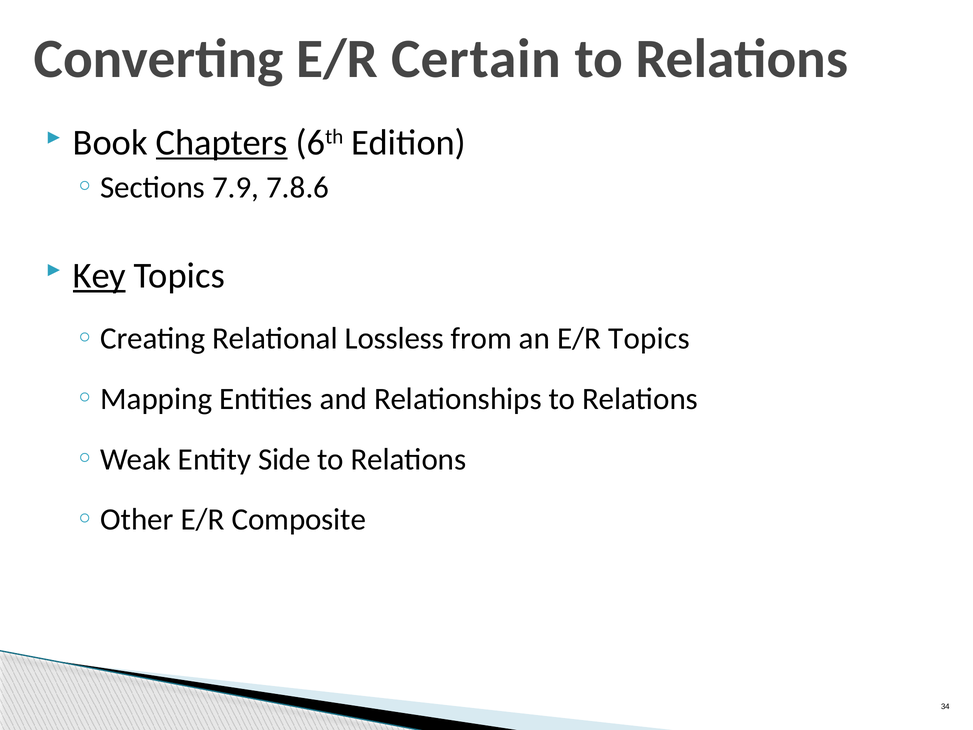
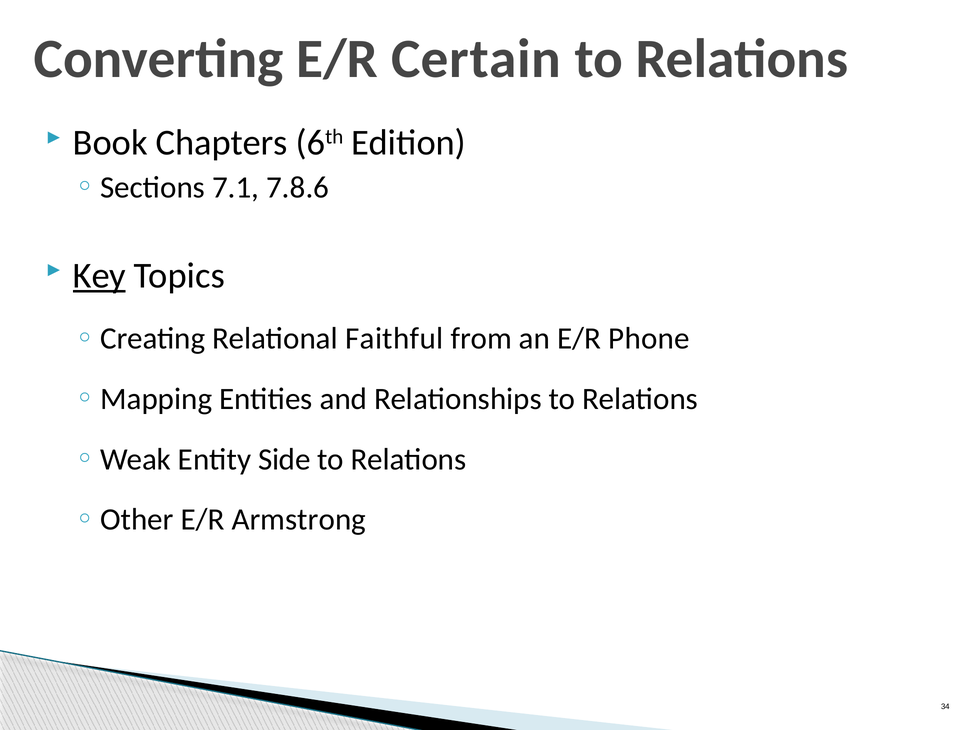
Chapters underline: present -> none (222, 143)
7.9: 7.9 -> 7.1 (236, 187)
Lossless: Lossless -> Faithful (394, 339)
E/R Topics: Topics -> Phone (649, 339)
Composite: Composite -> Armstrong (299, 519)
